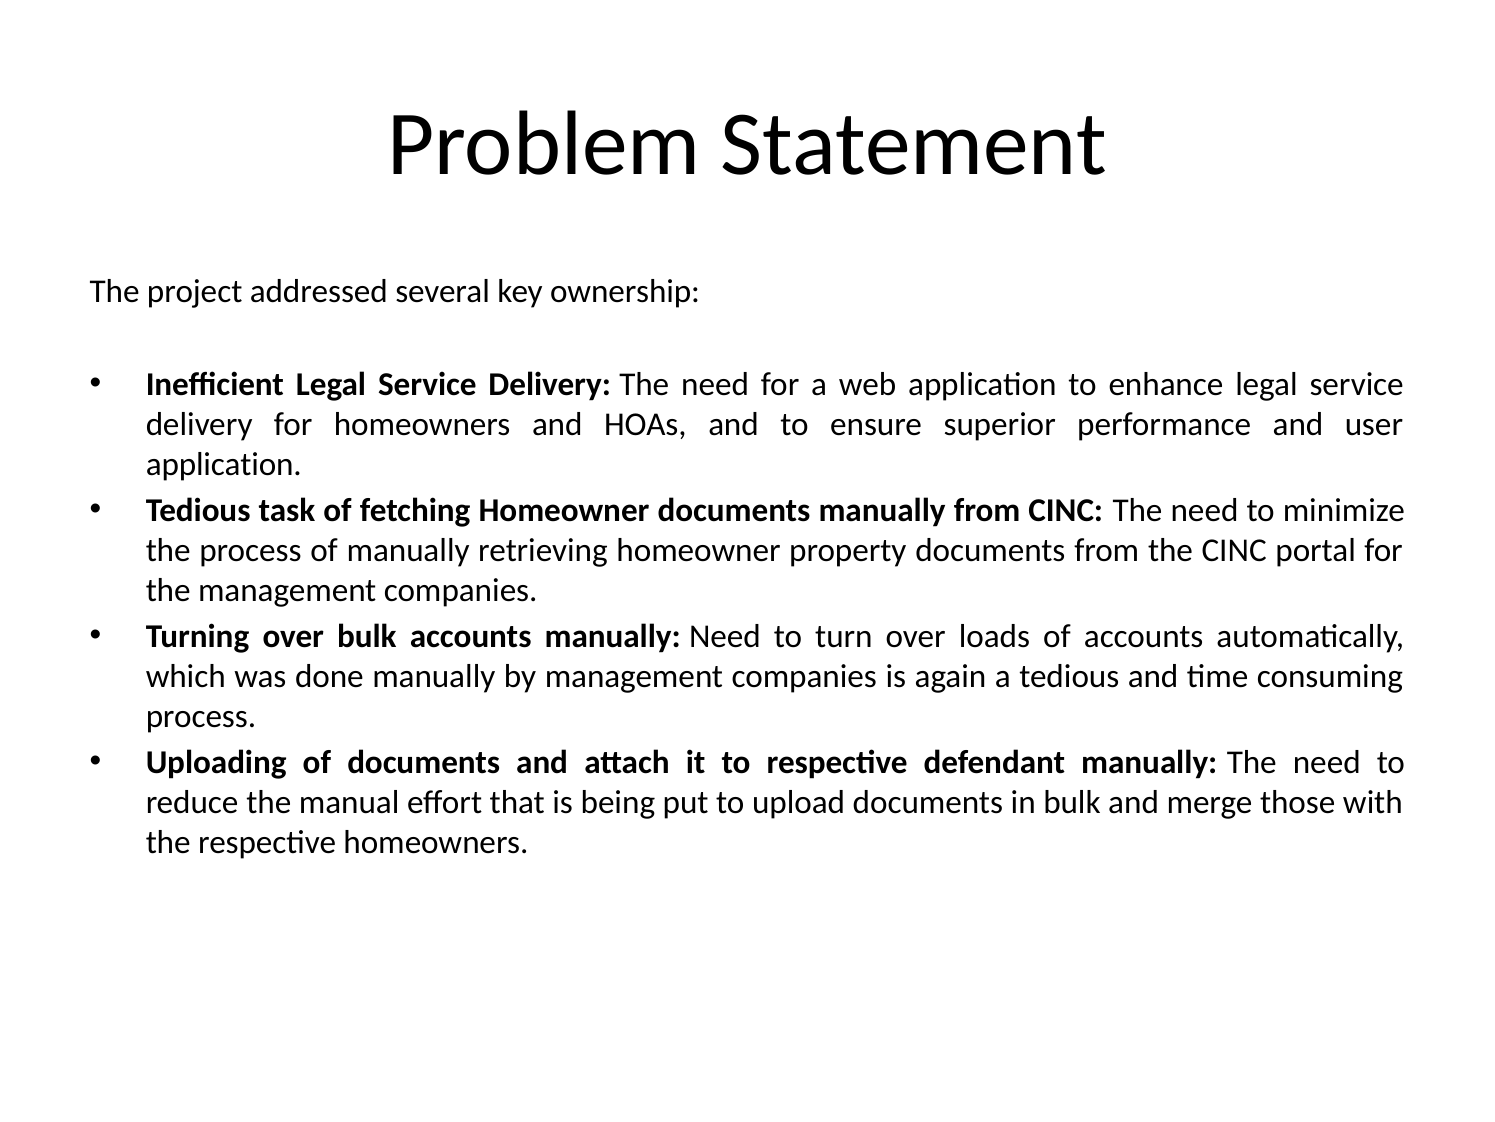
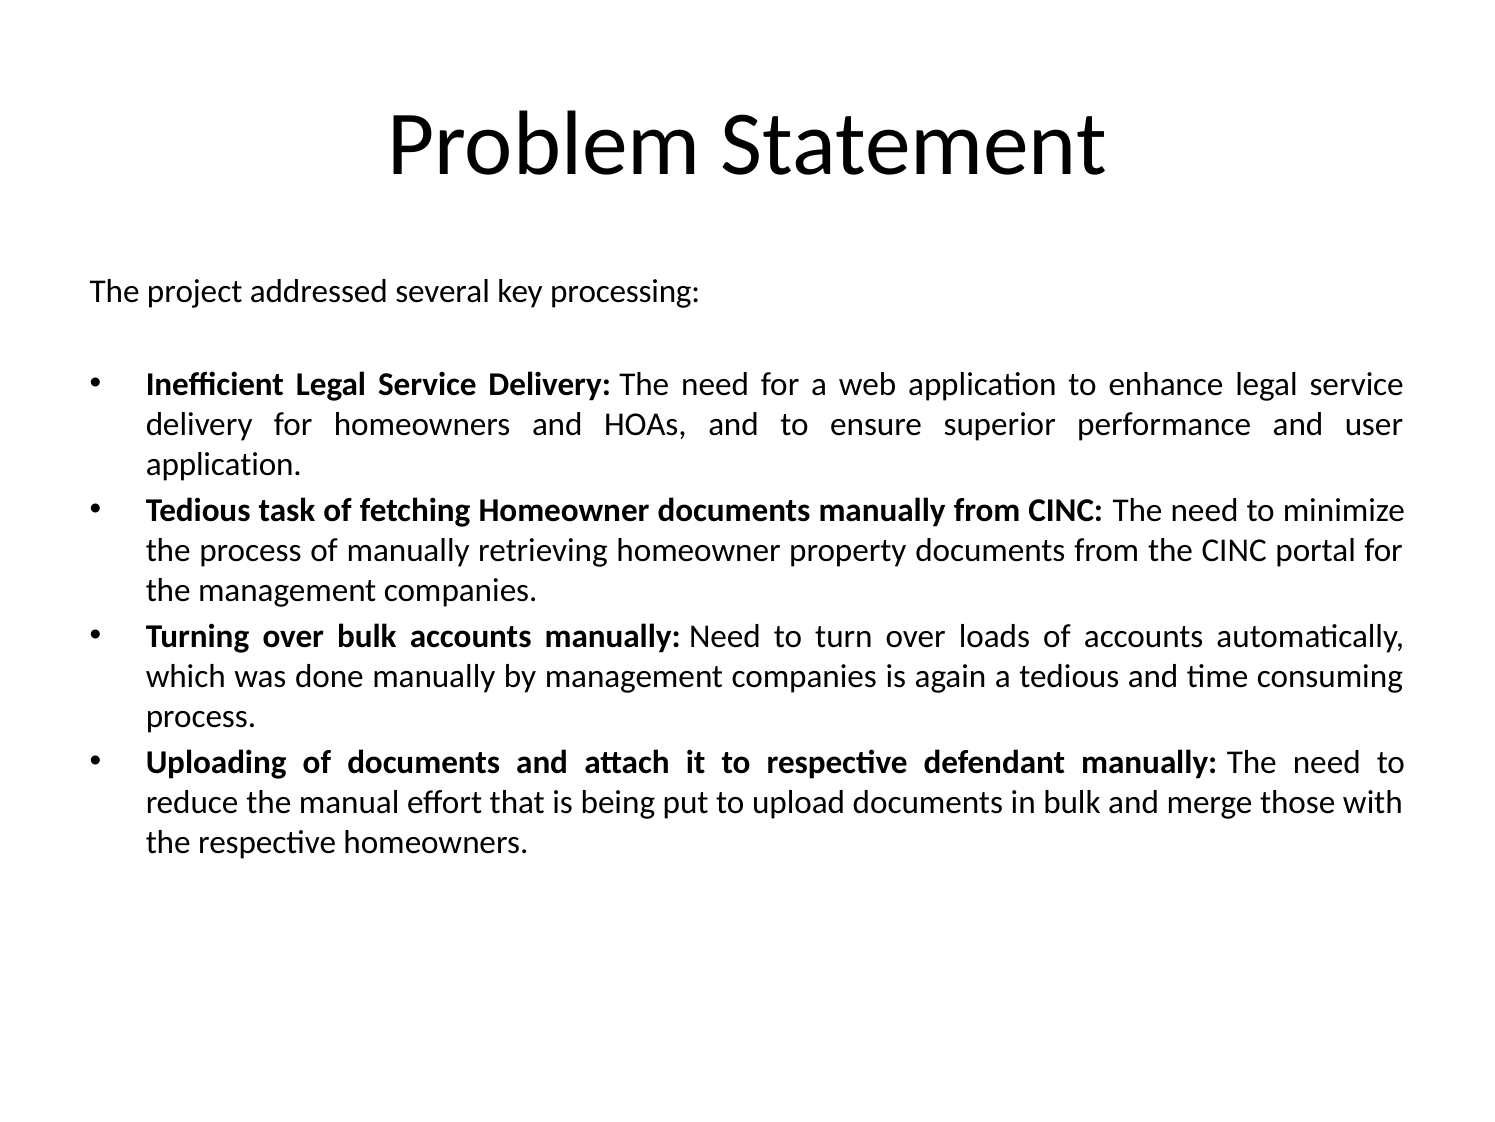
ownership: ownership -> processing (625, 291)
